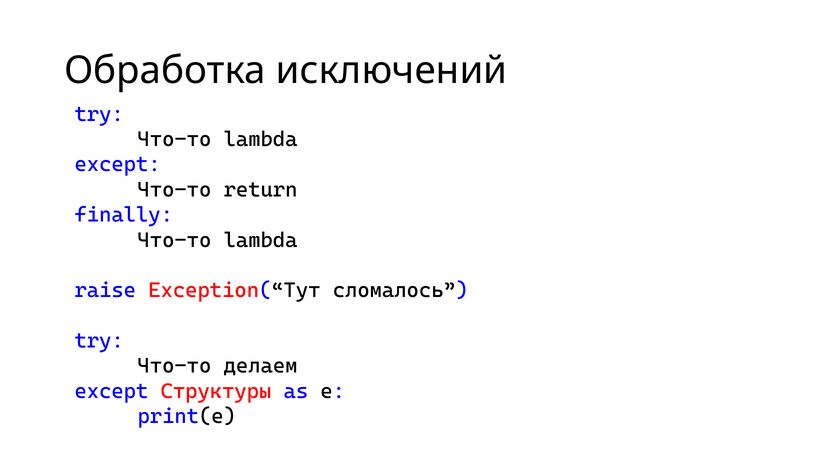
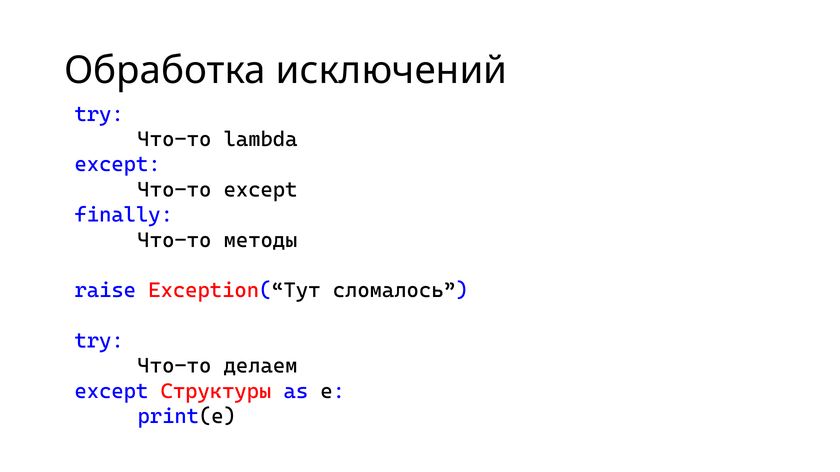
Что-то return: return -> except (261, 190)
lambda: lambda -> методы (261, 240)
